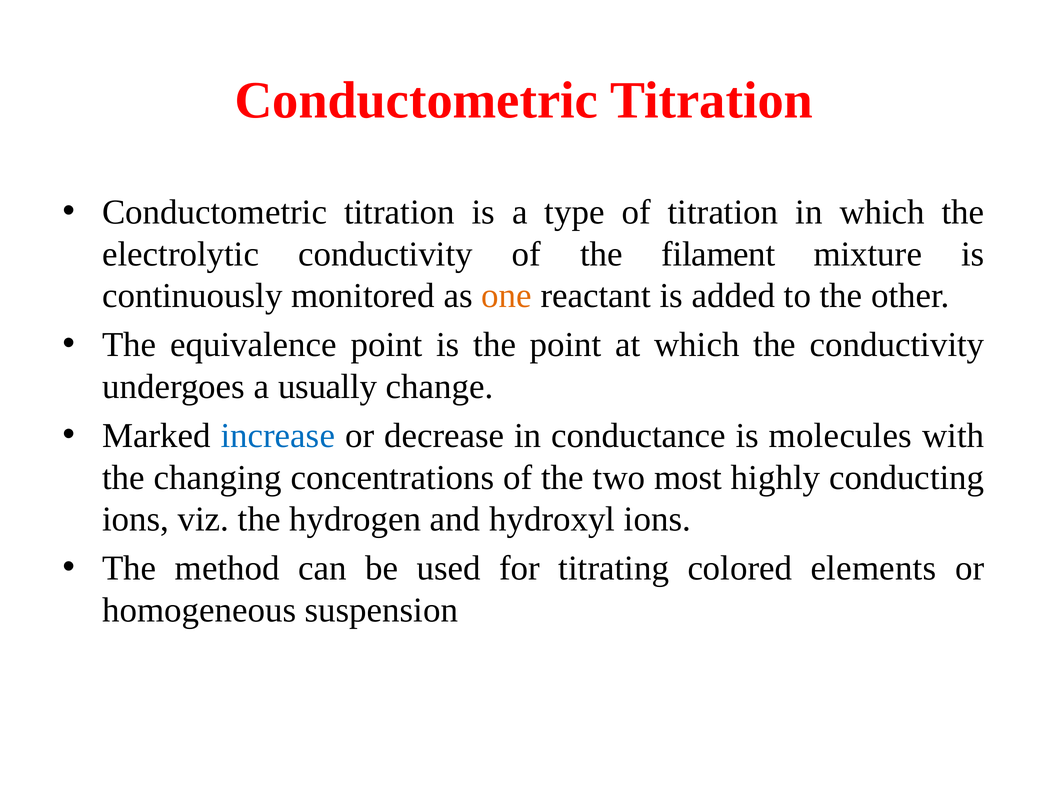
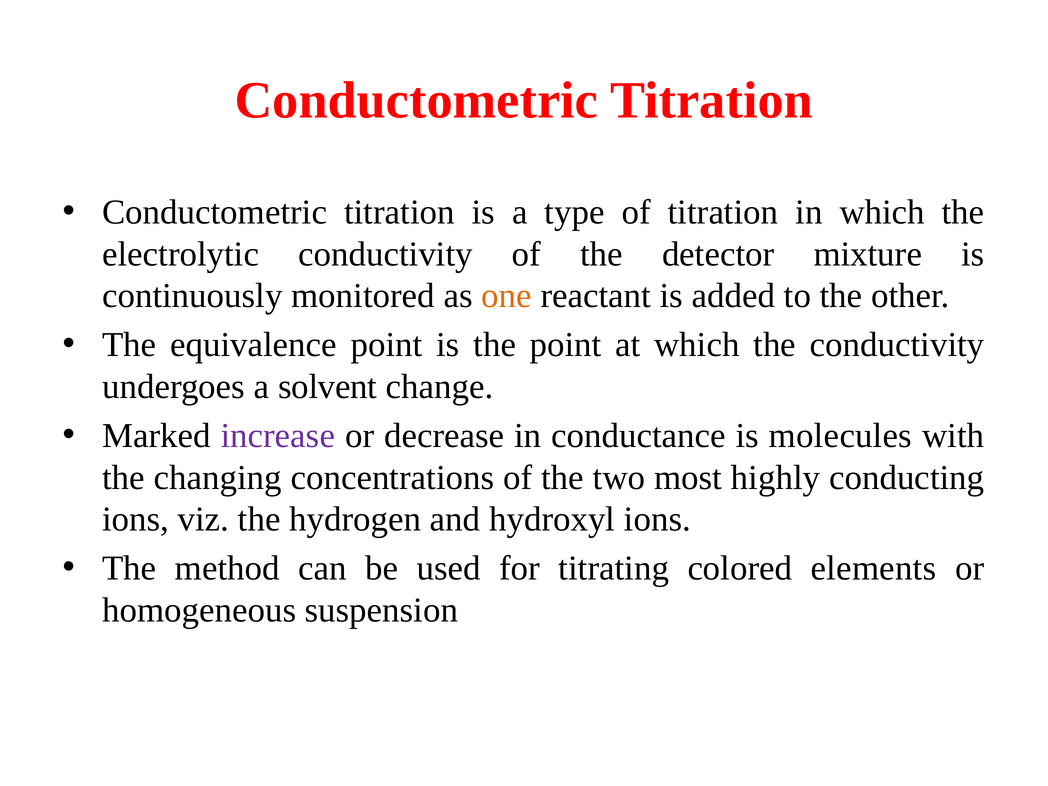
filament: filament -> detector (718, 254)
usually: usually -> solvent (328, 387)
increase colour: blue -> purple (278, 436)
